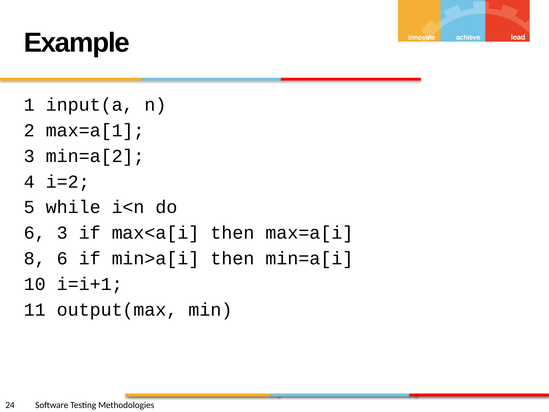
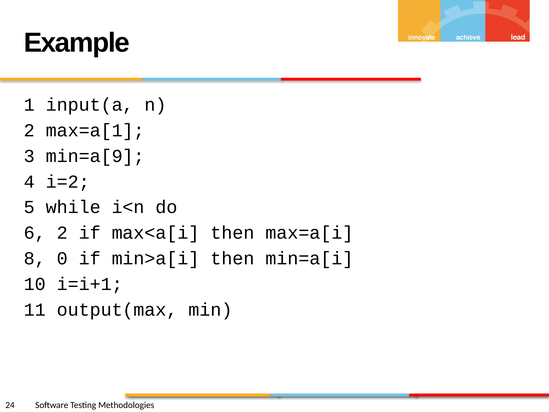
min=a[2: min=a[2 -> min=a[9 (95, 156)
6 3: 3 -> 2 (62, 233)
8 6: 6 -> 0 (62, 258)
